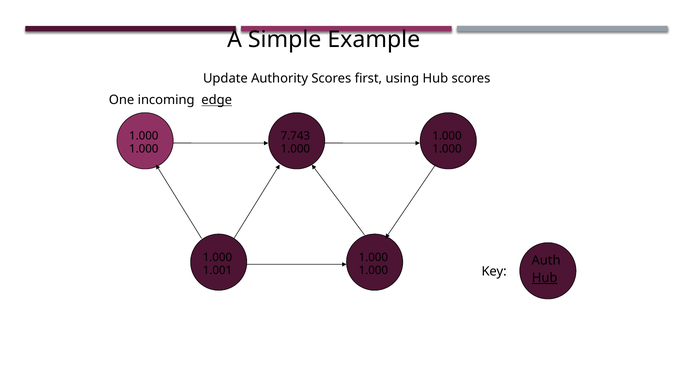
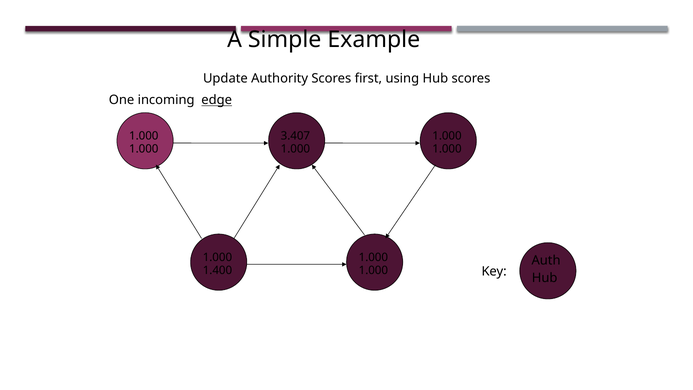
7.743: 7.743 -> 3.407 (295, 136)
1.001: 1.001 -> 1.400 (217, 270)
Hub underline: present -> none (545, 278)
